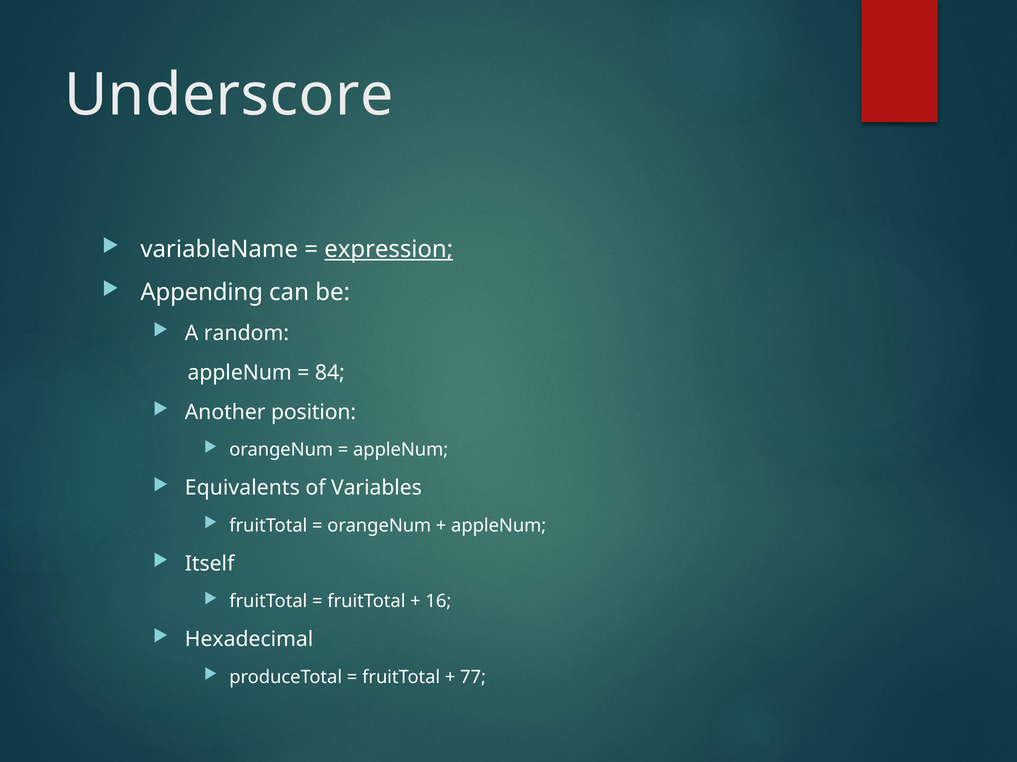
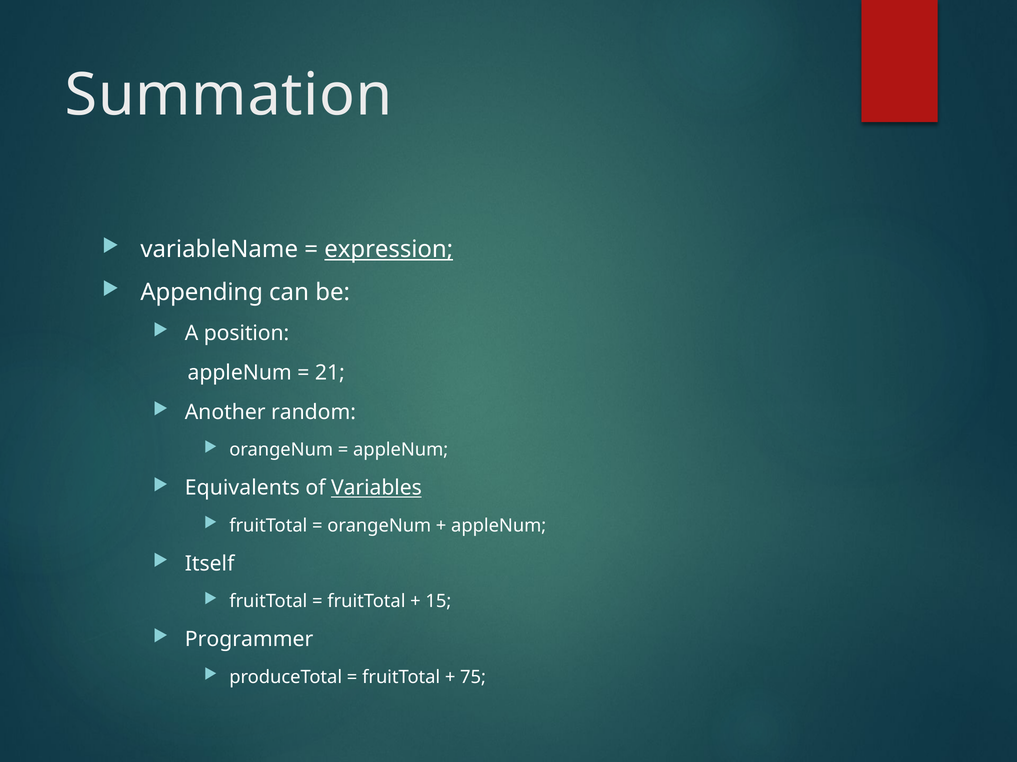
Underscore: Underscore -> Summation (229, 95)
random: random -> position (247, 334)
84: 84 -> 21 (330, 373)
position: position -> random (314, 413)
Variables underline: none -> present (376, 488)
16: 16 -> 15 (438, 602)
Hexadecimal: Hexadecimal -> Programmer (249, 640)
77: 77 -> 75 (473, 678)
